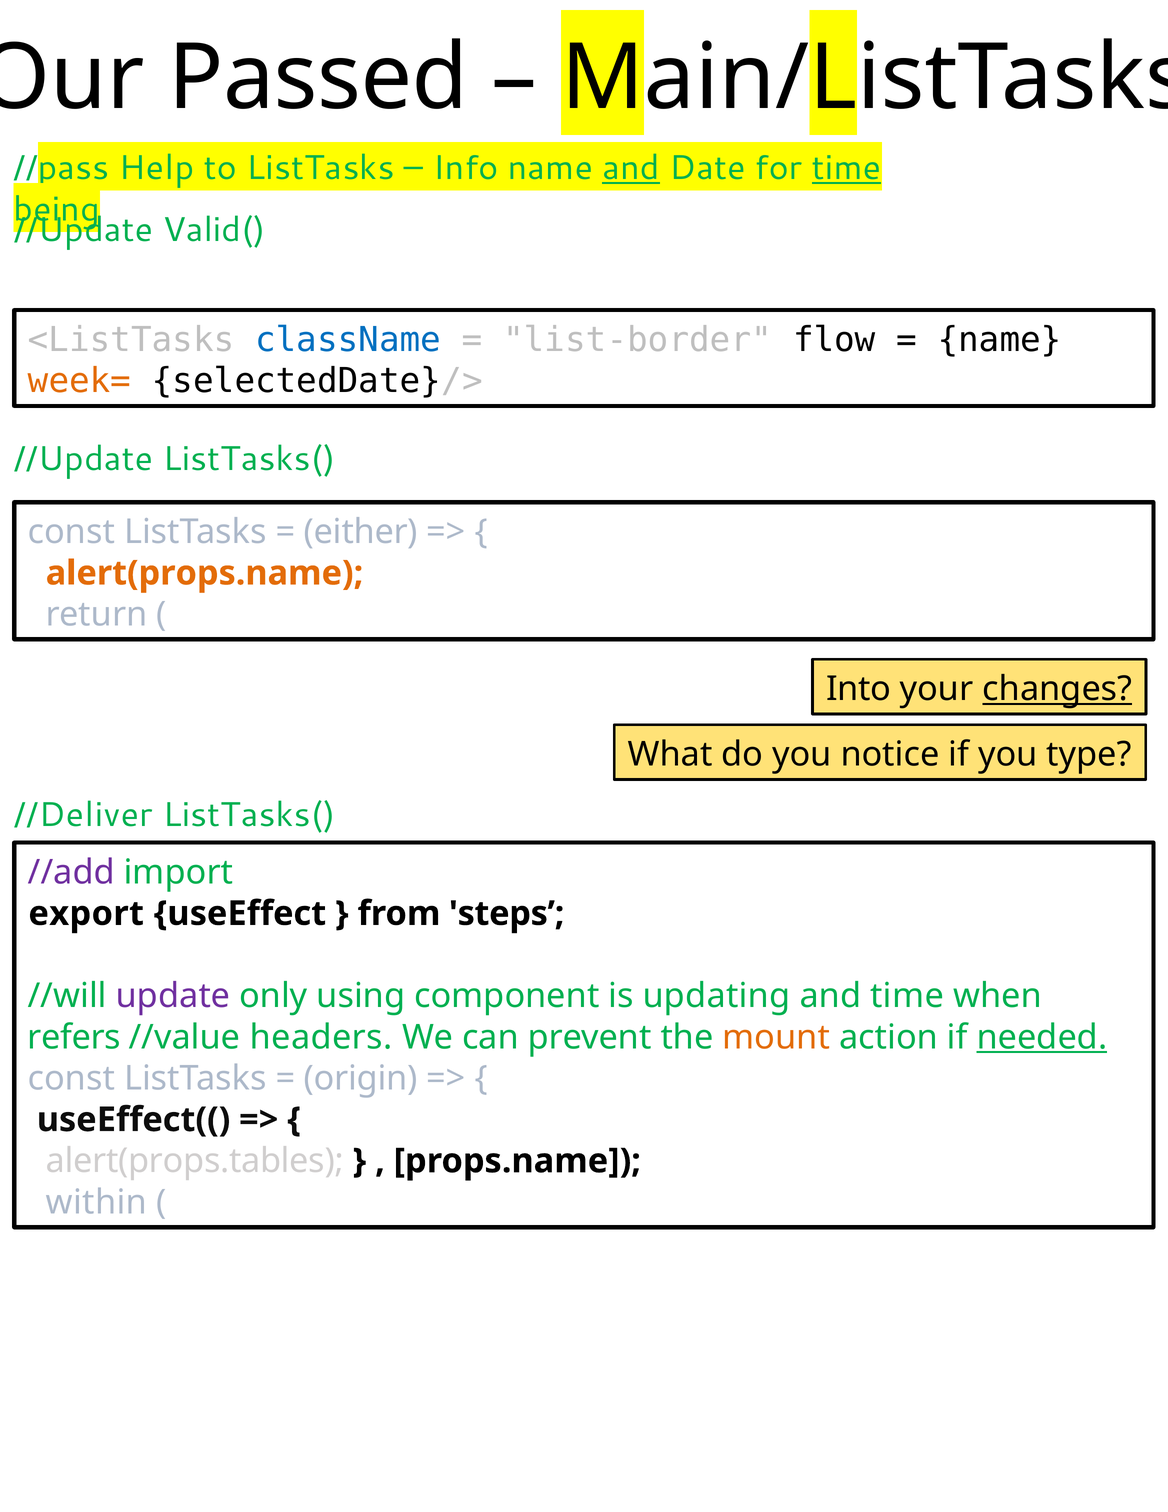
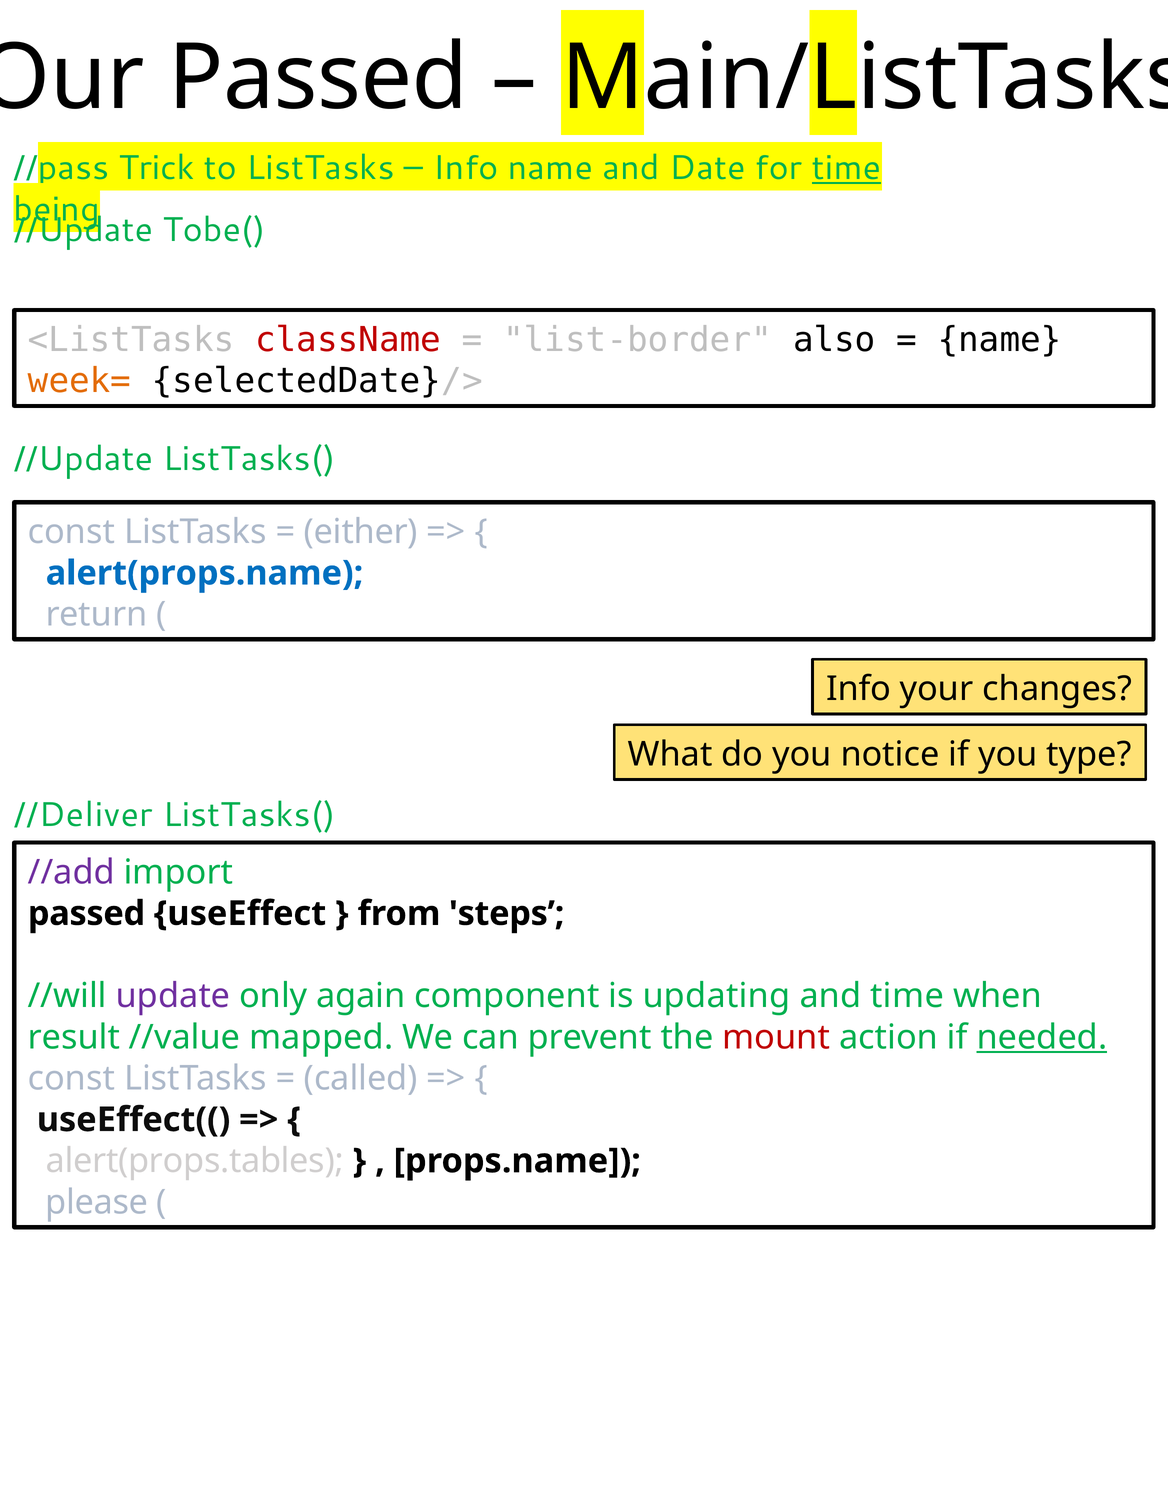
Help: Help -> Trick (157, 168)
and underline: present -> none (631, 168)
Valid(: Valid( -> Tobe( (214, 230)
className colour: blue -> red (348, 340)
flow: flow -> also (834, 340)
alert(props.name colour: orange -> blue (205, 573)
Into: Into -> Info (859, 689)
changes underline: present -> none (1057, 689)
export: export -> passed (87, 913)
using: using -> again (361, 996)
refers: refers -> result (74, 1037)
headers: headers -> mapped (321, 1037)
mount colour: orange -> red (776, 1037)
origin: origin -> called (361, 1078)
within: within -> please (97, 1202)
